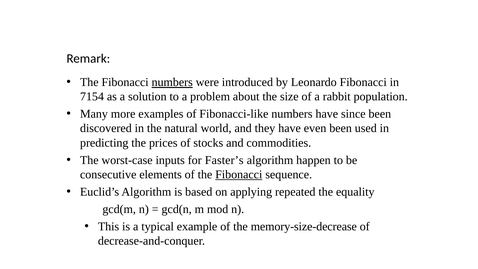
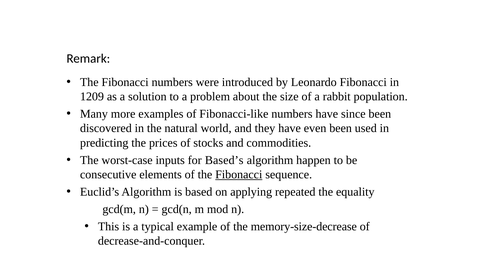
numbers underline: present -> none (172, 82)
7154: 7154 -> 1209 (92, 97)
Faster’s: Faster’s -> Based’s (224, 160)
